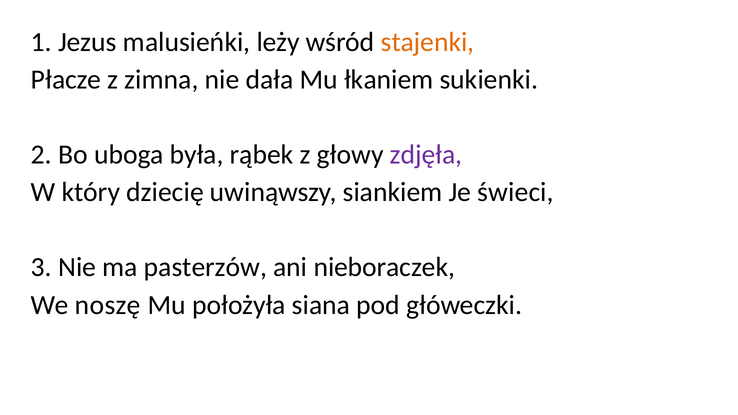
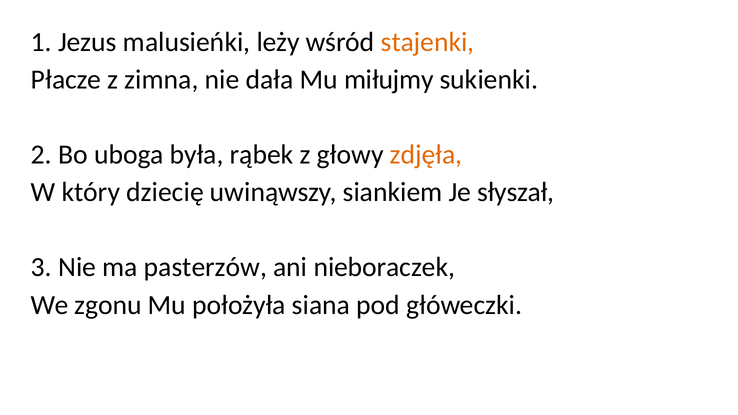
łkaniem: łkaniem -> miłujmy (389, 79)
zdjęła colour: purple -> orange (426, 155)
świeci: świeci -> słyszał (516, 192)
noszę: noszę -> zgonu (108, 305)
